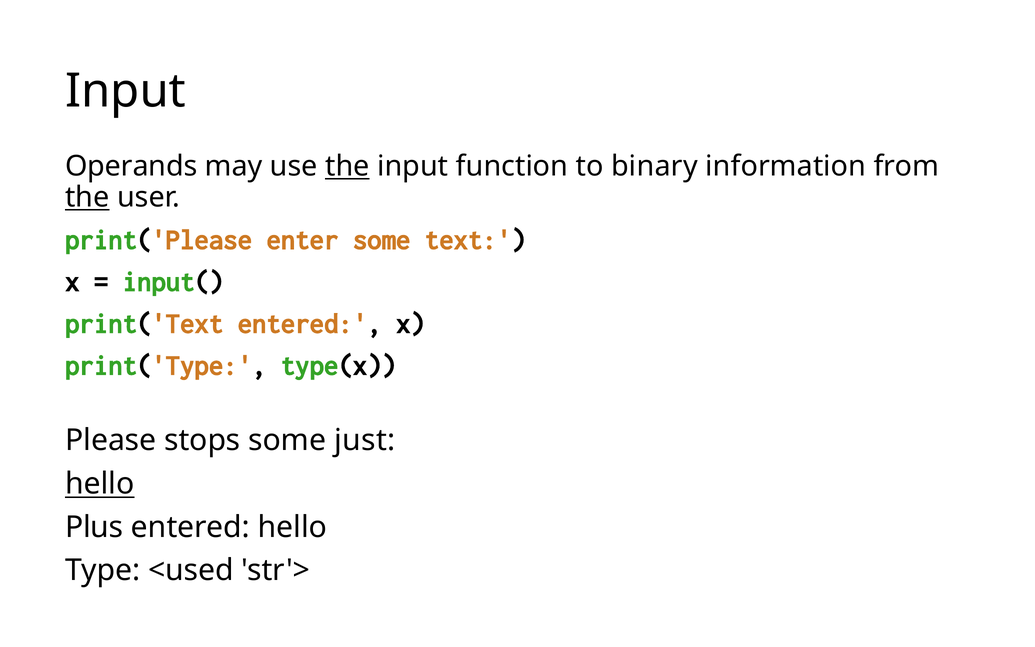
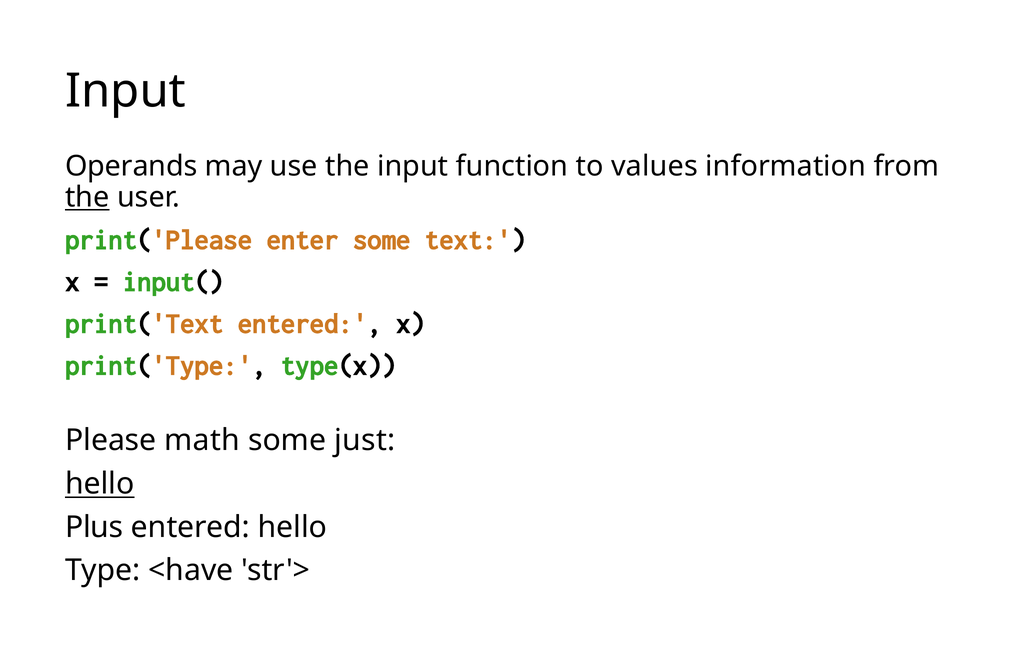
the underline: present -> none (347, 166)
binary: binary -> values (654, 166)
stops: stops -> math (202, 440)
<used: <used -> <have (191, 570)
